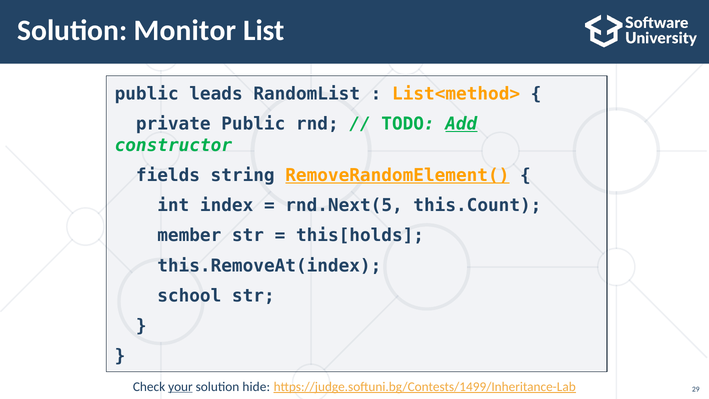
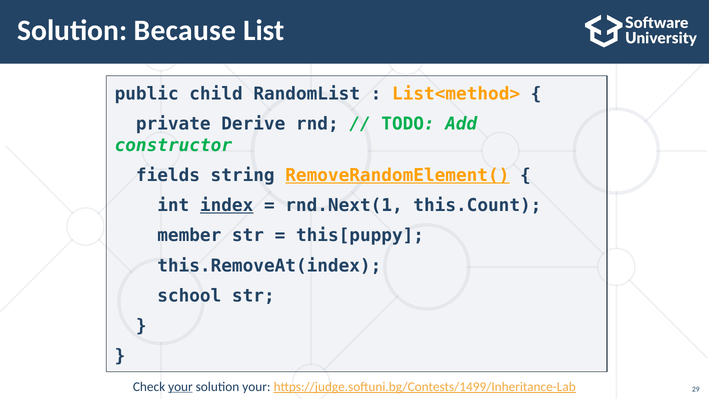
Monitor: Monitor -> Because (185, 31)
leads: leads -> child (216, 94)
private Public: Public -> Derive (253, 124)
Add underline: present -> none (461, 124)
index underline: none -> present (227, 205)
rnd.Next(5: rnd.Next(5 -> rnd.Next(1 (344, 205)
this[holds: this[holds -> this[puppy (360, 235)
solution hide: hide -> your (256, 386)
